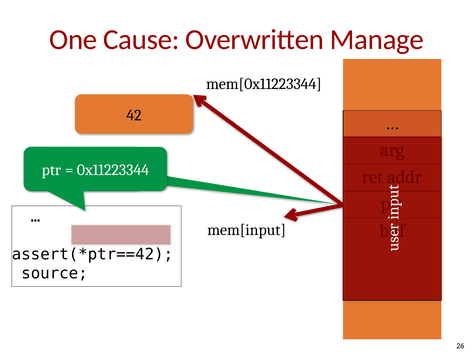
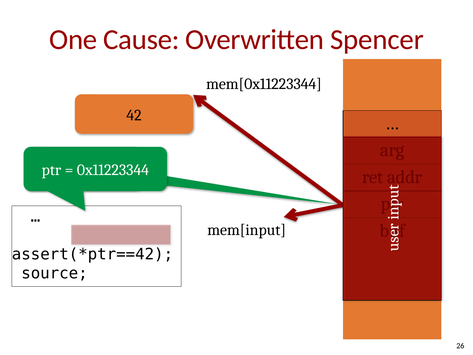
Manage: Manage -> Spencer (377, 39)
